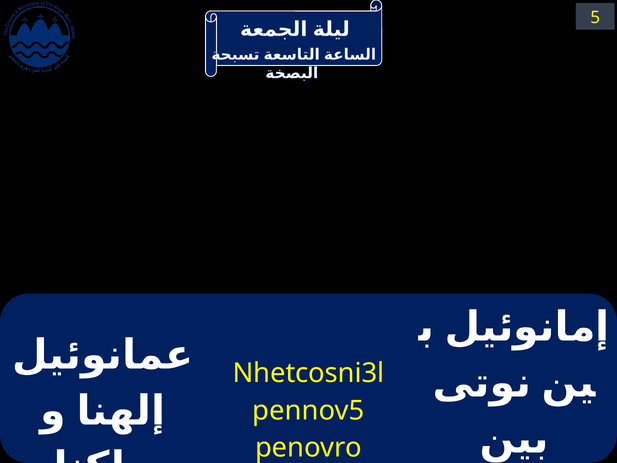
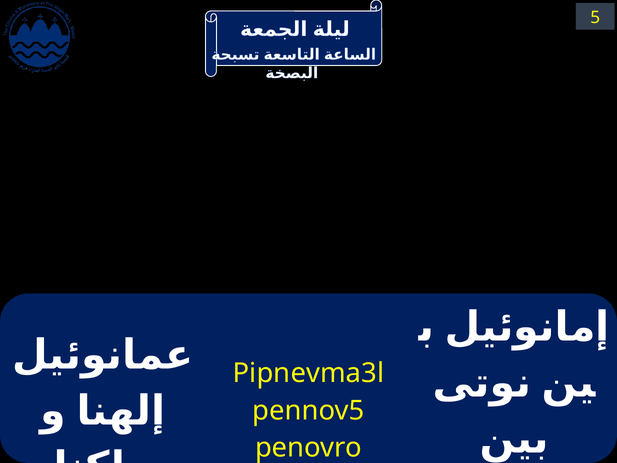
Nhetcosni3l: Nhetcosni3l -> Pipnevma3l (308, 373)
